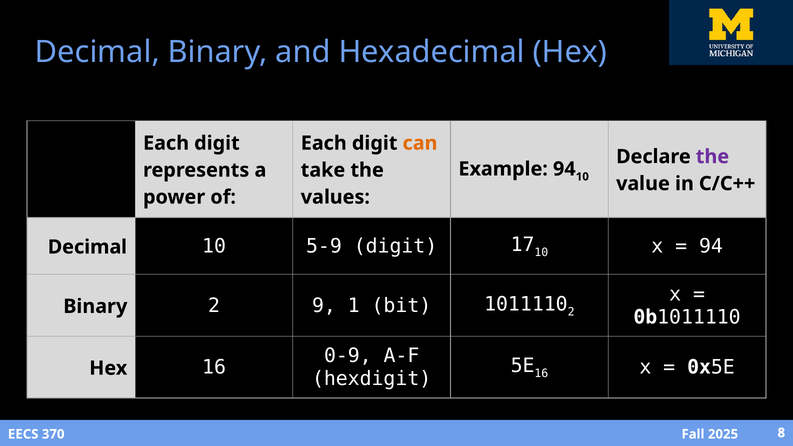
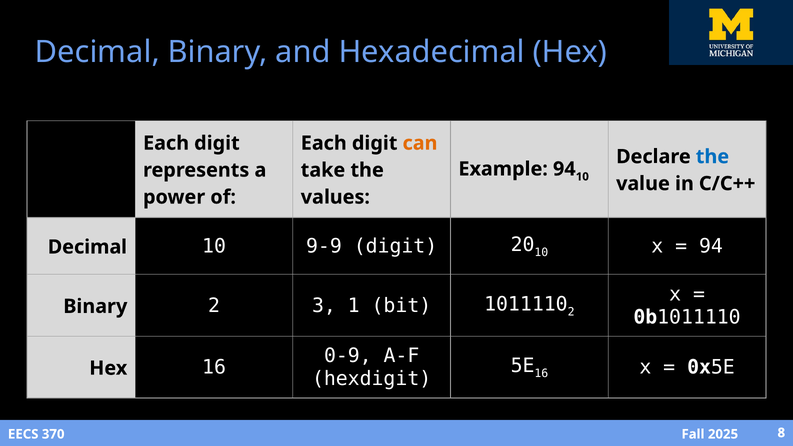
the colour: purple -> blue (712, 157)
5-9: 5-9 -> 9-9 (324, 246)
17: 17 -> 20 (523, 245)
9: 9 -> 3 (324, 306)
